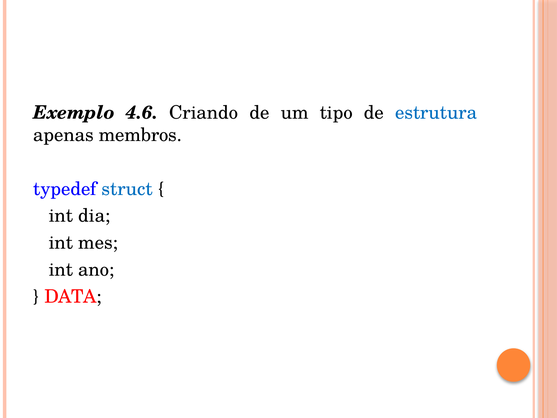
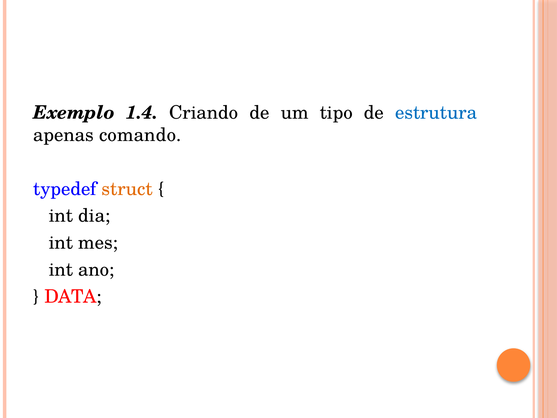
4.6: 4.6 -> 1.4 (142, 113)
membros: membros -> comando (140, 135)
struct colour: blue -> orange (127, 189)
